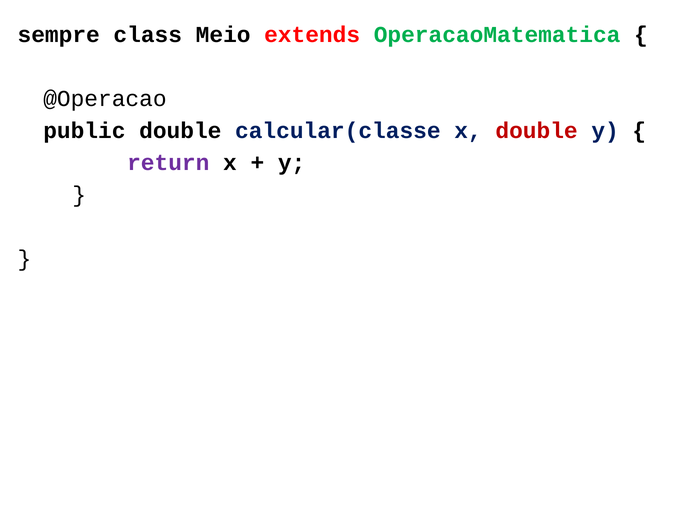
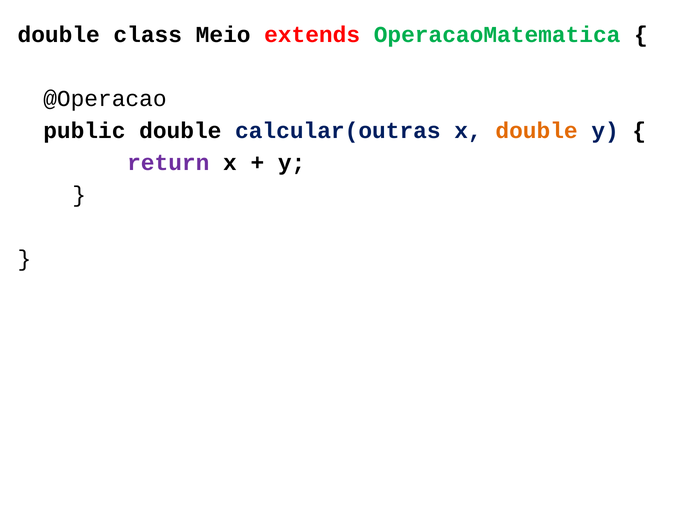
sempre: sempre -> double (59, 35)
calcular(classe: calcular(classe -> calcular(outras (338, 131)
double colour: red -> orange (537, 131)
